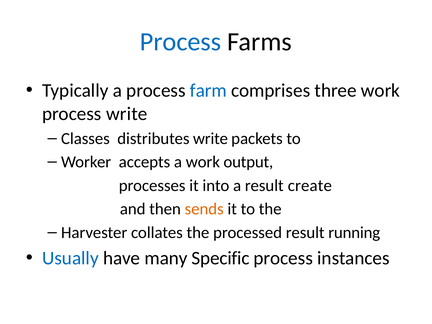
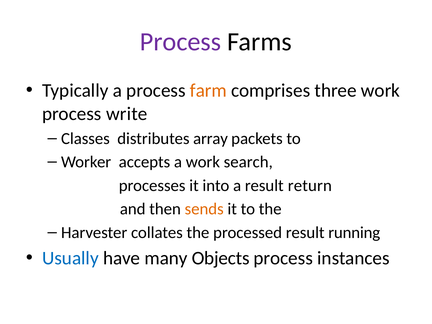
Process colour: blue -> purple (181, 42)
farm colour: blue -> orange (208, 91)
distributes write: write -> array (210, 138)
output: output -> search (248, 162)
create: create -> return (310, 186)
Specific: Specific -> Objects (221, 258)
